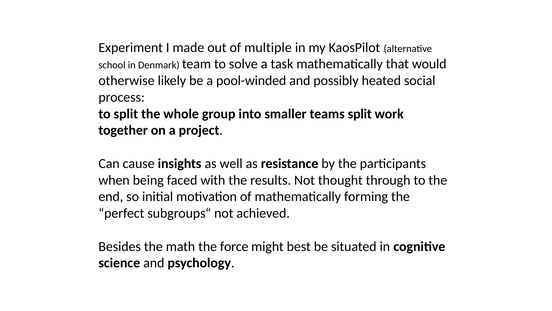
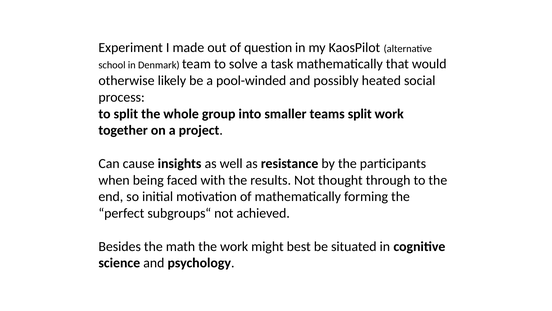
multiple: multiple -> question (268, 47)
the force: force -> work (234, 246)
